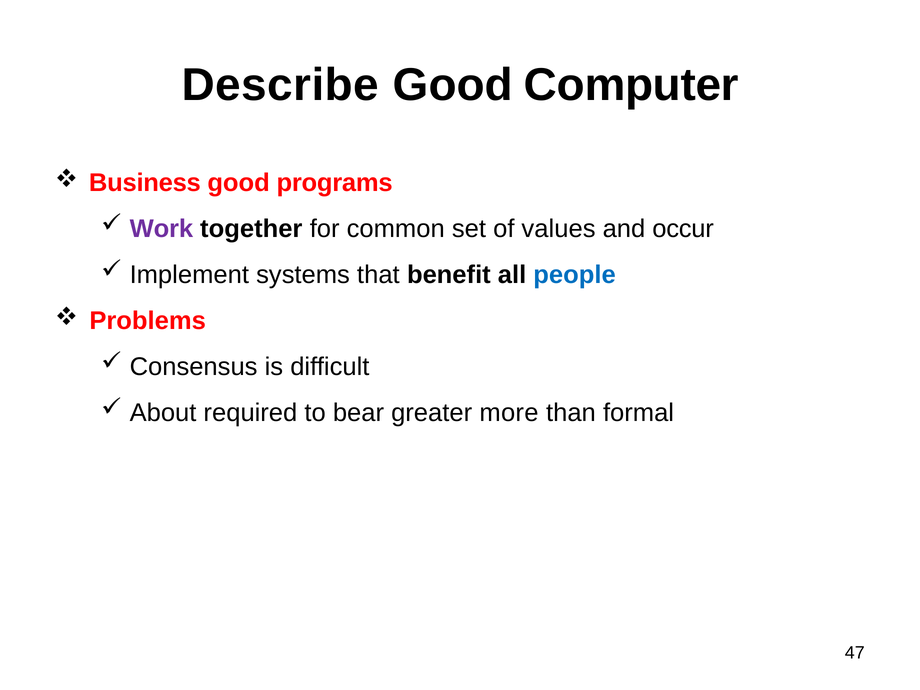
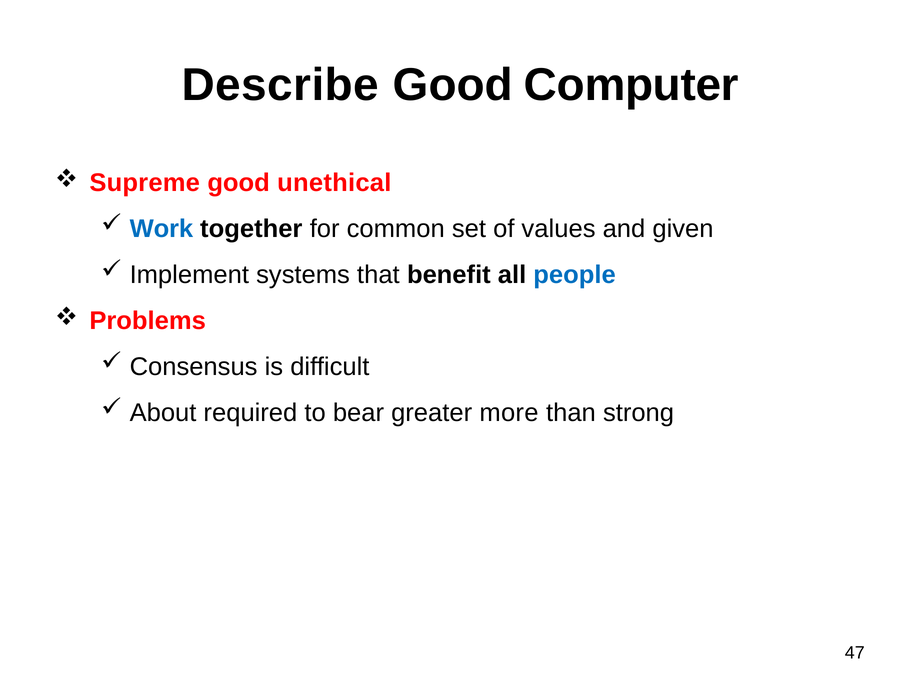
Business: Business -> Supreme (145, 183)
programs: programs -> unethical (334, 183)
Work colour: purple -> blue (161, 229)
occur: occur -> given (683, 229)
formal: formal -> strong (639, 413)
